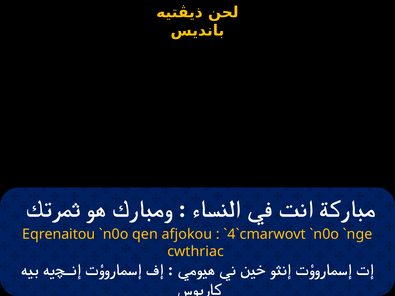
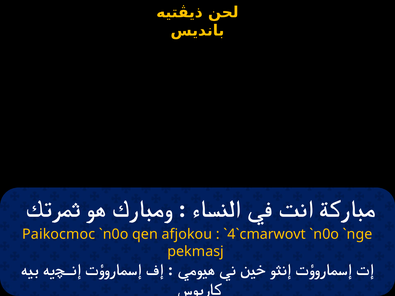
Eqrenaitou: Eqrenaitou -> Paikocmoc (59, 234)
cwthriac: cwthriac -> pekmasj (196, 252)
